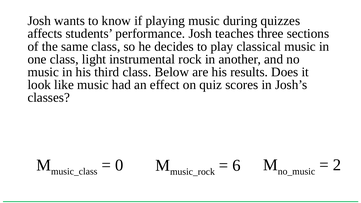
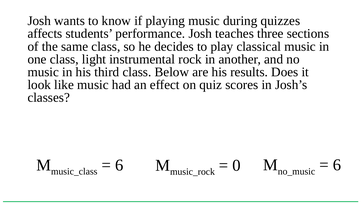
0: 0 -> 6 (119, 165)
2: 2 -> 6 (337, 165)
6: 6 -> 0 (237, 165)
